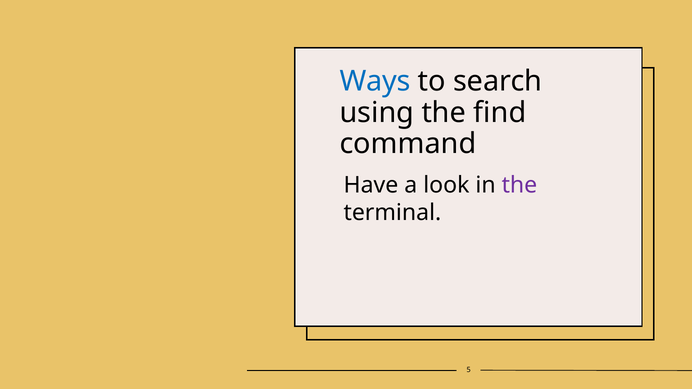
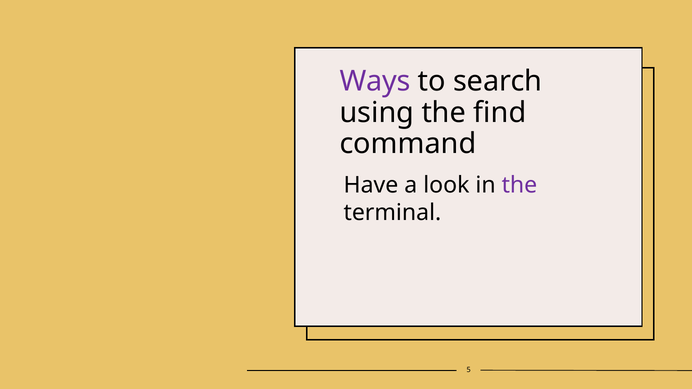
Ways colour: blue -> purple (375, 81)
